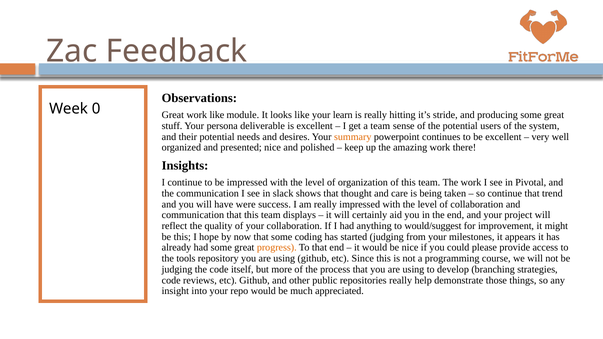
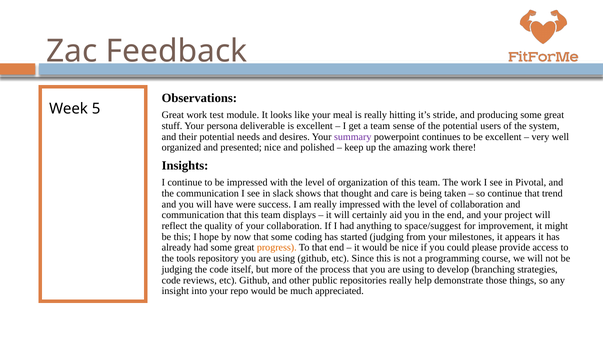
0: 0 -> 5 (96, 109)
work like: like -> test (217, 115)
learn: learn -> meal (343, 115)
summary colour: orange -> purple (353, 137)
would/suggest: would/suggest -> space/suggest (433, 226)
